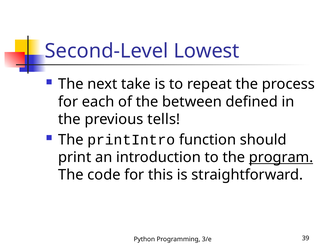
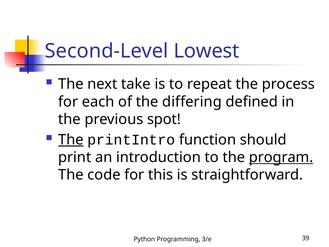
between: between -> differing (192, 102)
tells: tells -> spot (164, 119)
The underline: none -> present (71, 140)
